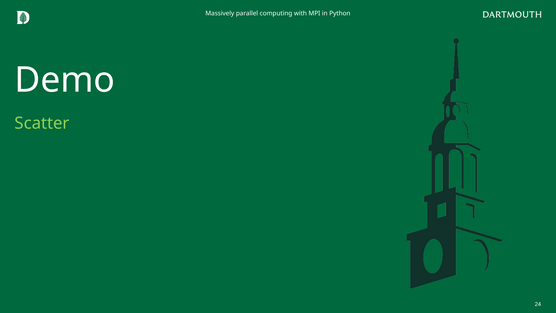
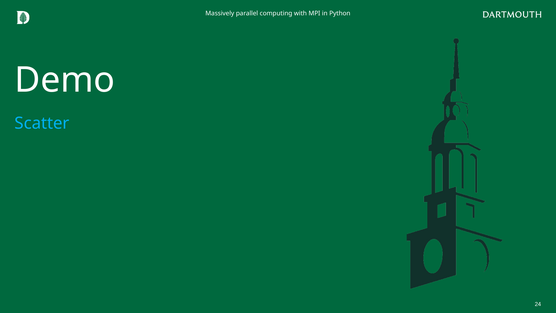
Scatter colour: light green -> light blue (42, 123)
